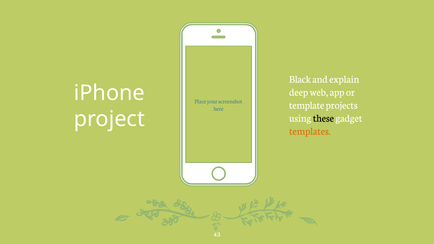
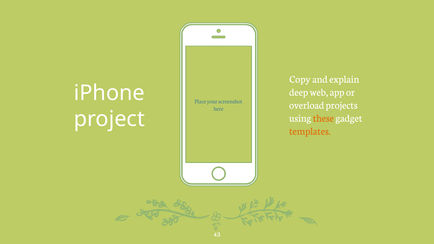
Black: Black -> Copy (300, 79)
template: template -> overload (307, 105)
these colour: black -> orange (323, 118)
